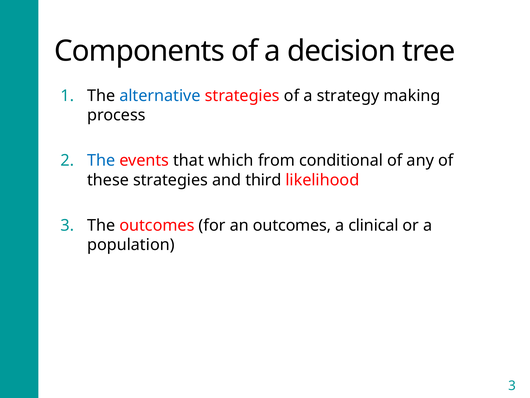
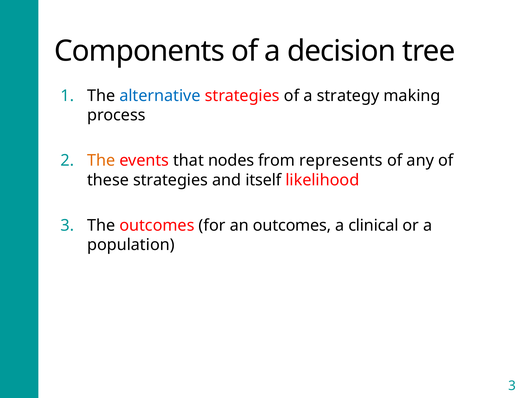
The colour: blue -> orange (101, 160)
which: which -> nodes (231, 160)
conditional: conditional -> represents (341, 160)
third: third -> itself (263, 180)
